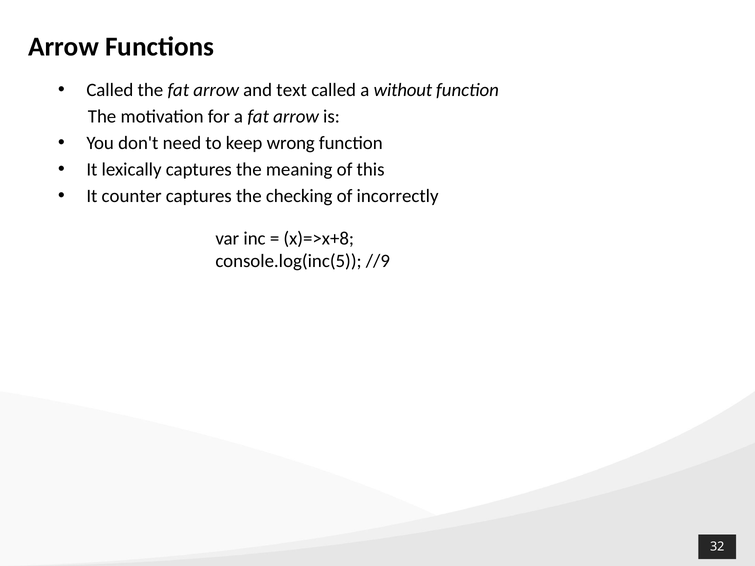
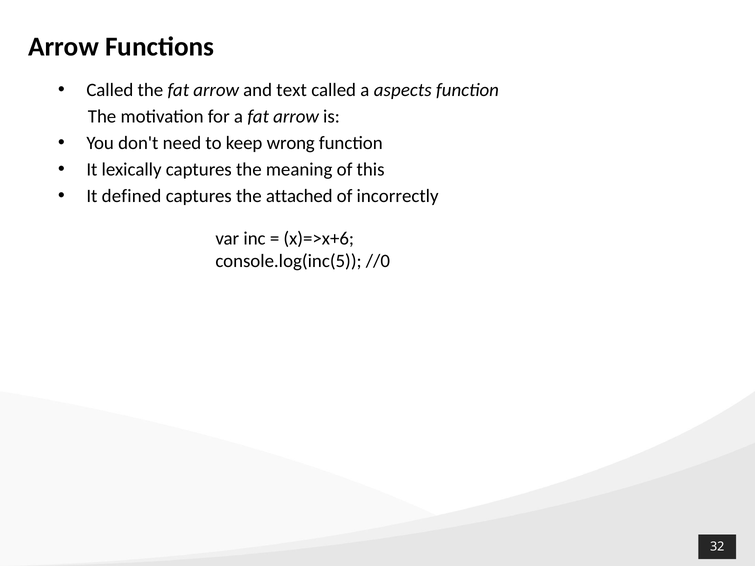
without: without -> aspects (403, 90)
counter: counter -> defined (132, 196)
checking: checking -> attached (299, 196)
x)=>x+8: x)=>x+8 -> x)=>x+6 (319, 239)
//9: //9 -> //0 (378, 261)
